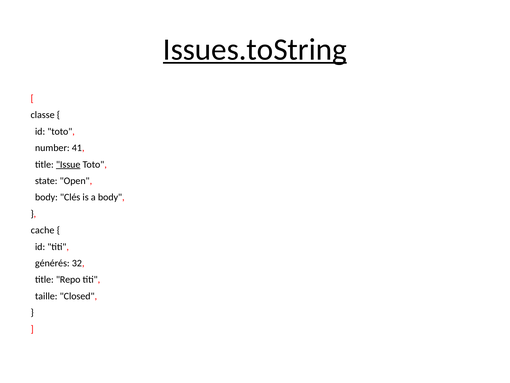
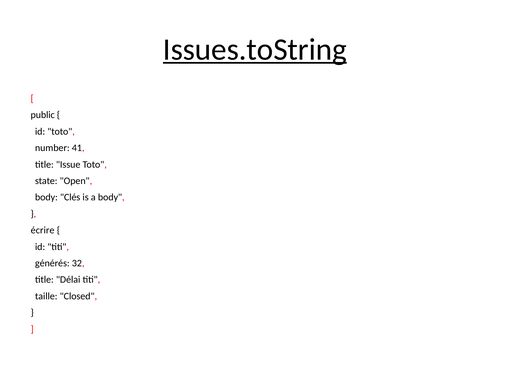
classe: classe -> public (43, 115)
Issue underline: present -> none (68, 164)
cache: cache -> écrire (43, 230)
Repo: Repo -> Délai (68, 279)
